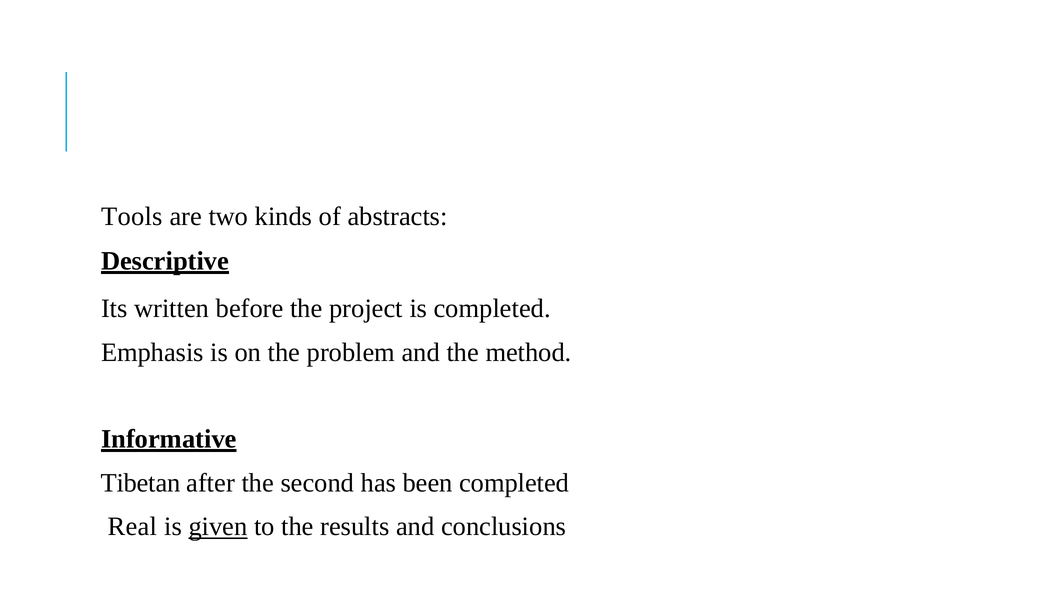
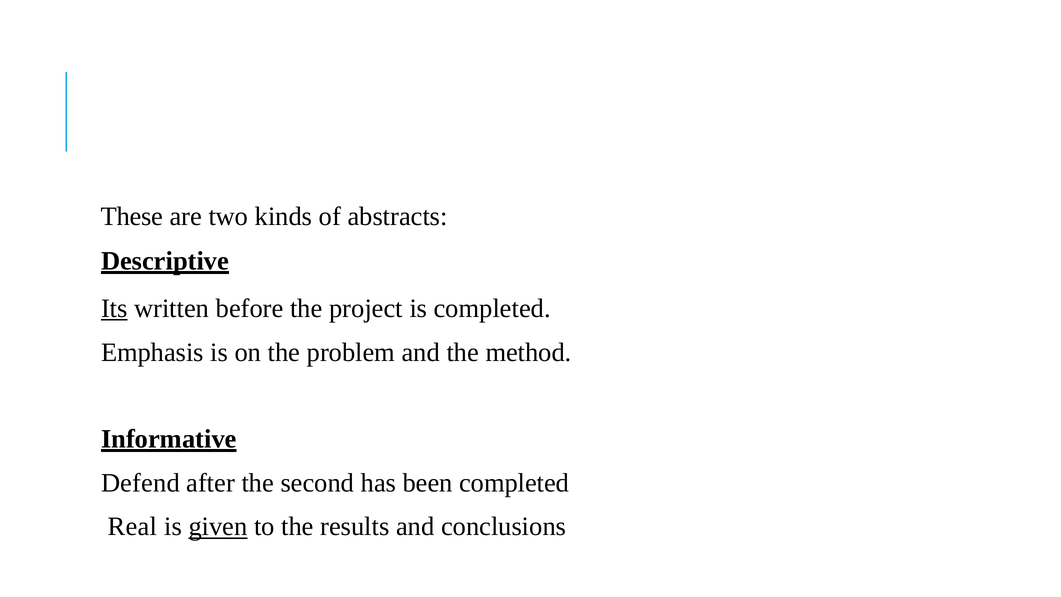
Tools: Tools -> These (132, 217)
Its underline: none -> present (114, 308)
Tibetan: Tibetan -> Defend (140, 483)
